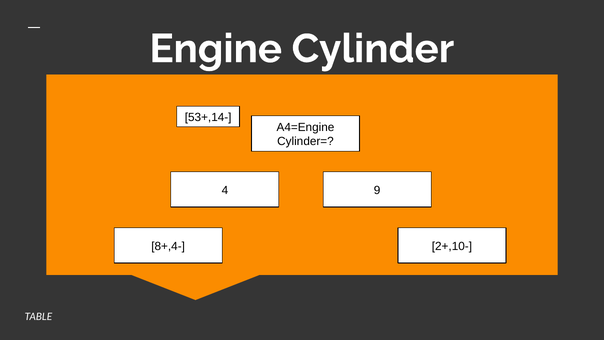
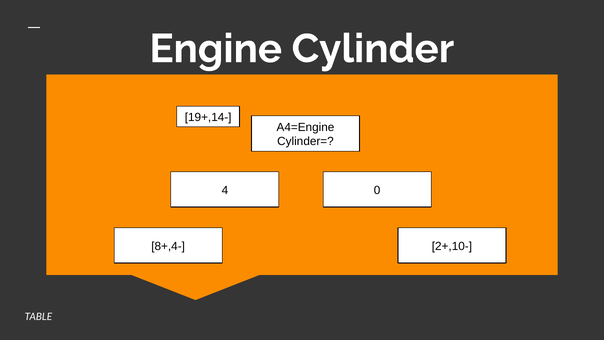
53+,14-: 53+,14- -> 19+,14- (208, 117)
9: 9 -> 0 (377, 190)
